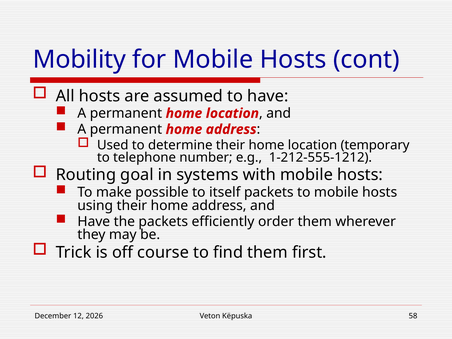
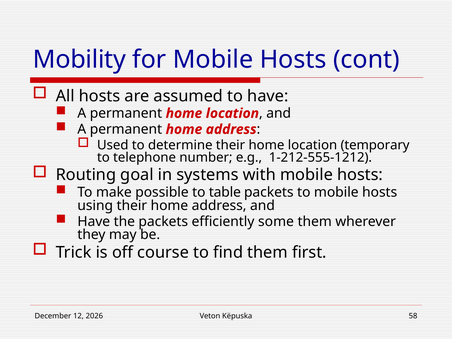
itself: itself -> table (225, 192)
order: order -> some (276, 222)
